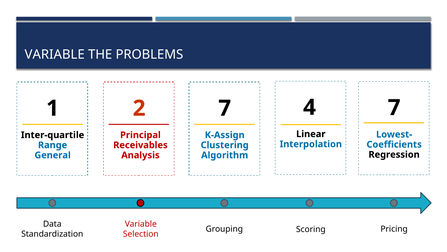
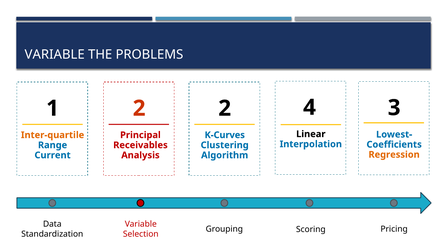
2 7: 7 -> 2 (225, 108)
4 7: 7 -> 3 (394, 108)
Inter-quartile colour: black -> orange (53, 135)
K-Assign: K-Assign -> K-Curves (225, 135)
Regression colour: black -> orange (394, 154)
General: General -> Current (53, 155)
